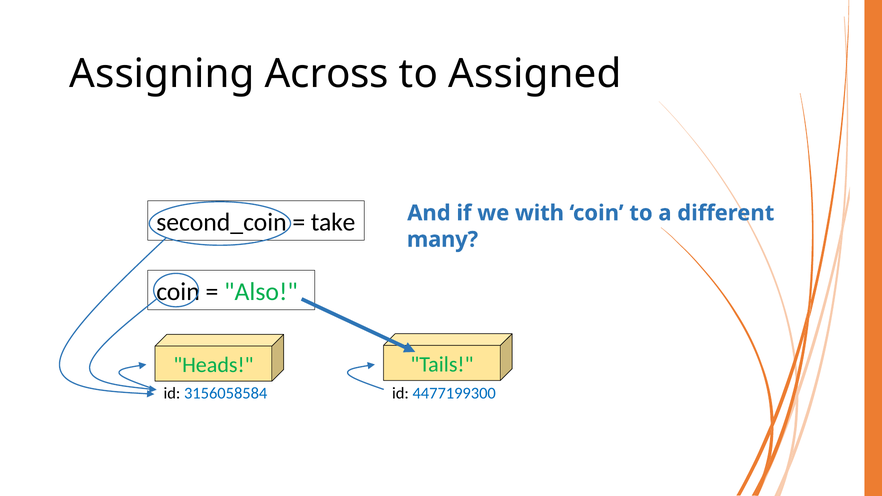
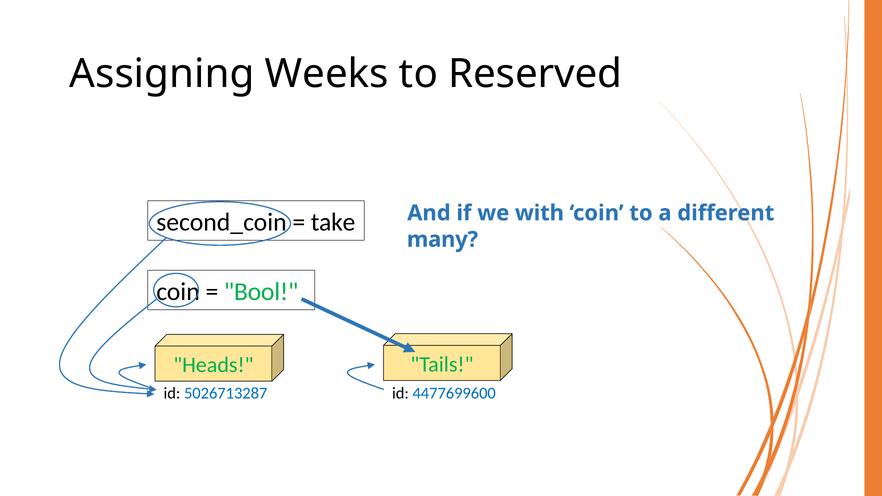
Across: Across -> Weeks (327, 74)
Assigned: Assigned -> Reserved (535, 74)
Also: Also -> Bool (261, 292)
3156058584: 3156058584 -> 5026713287 (226, 393)
4477199300: 4477199300 -> 4477699600 (454, 393)
